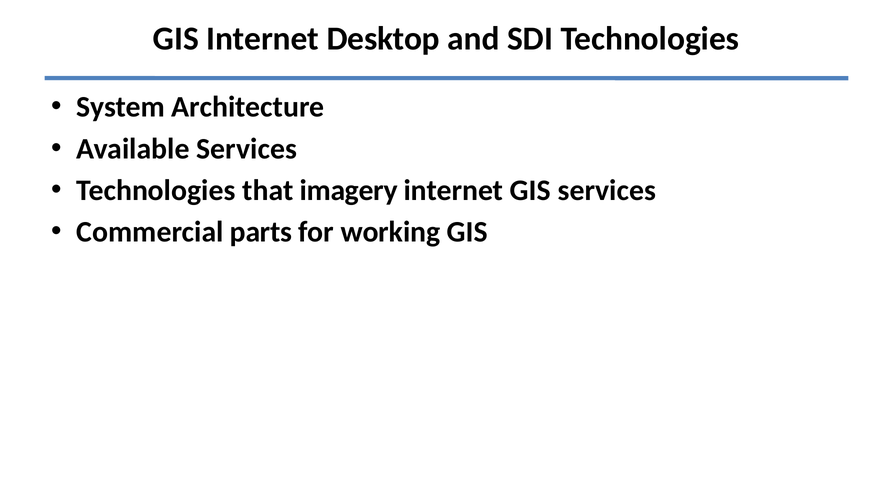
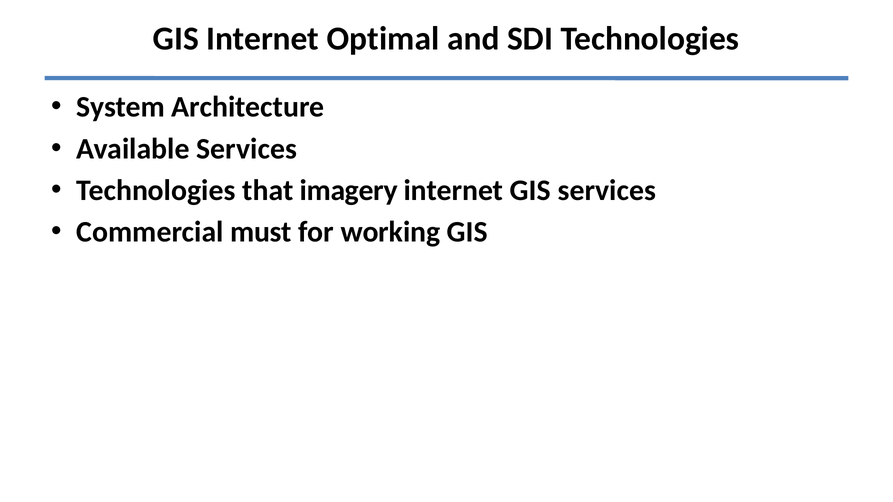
Desktop: Desktop -> Optimal (383, 39)
parts: parts -> must (261, 232)
